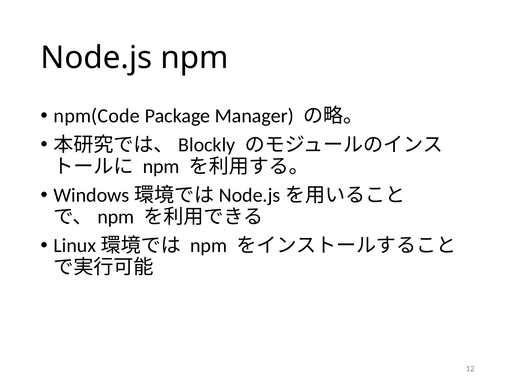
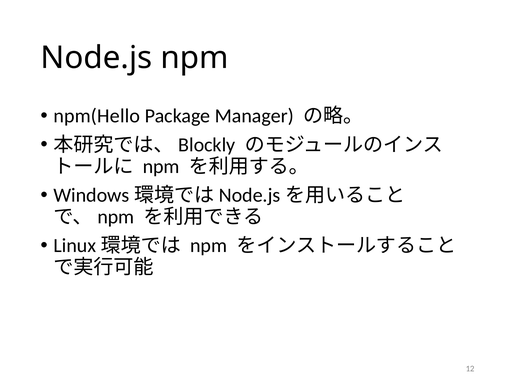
npm(Code: npm(Code -> npm(Hello (97, 116)
